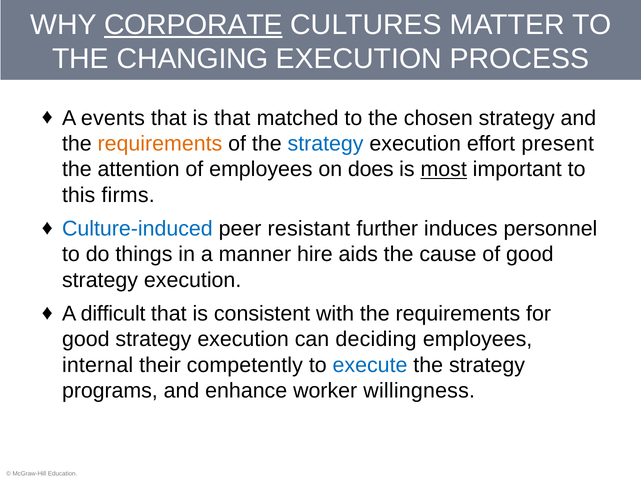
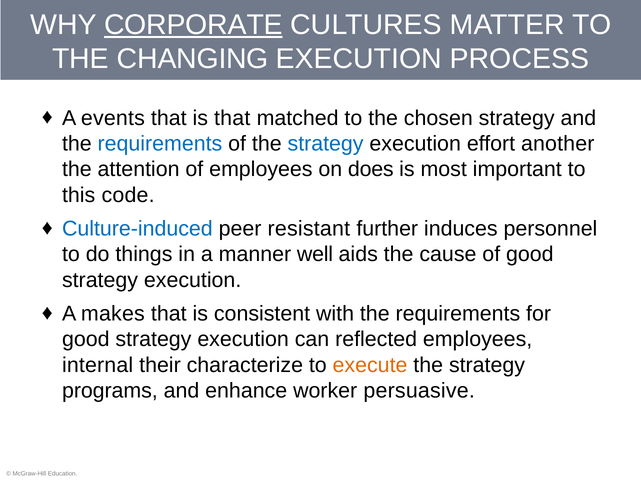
requirements colour: orange -> blue (160, 144)
present: present -> another (558, 144)
most underline: present -> none (444, 169)
firms: firms -> code (128, 195)
hire: hire -> well (315, 254)
difficult: difficult -> makes (113, 313)
deciding: deciding -> reflected (376, 339)
competently: competently -> characterize (245, 365)
execute colour: blue -> orange (370, 365)
willingness: willingness -> persuasive (419, 390)
